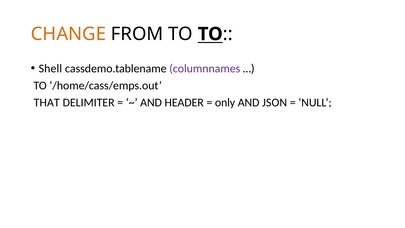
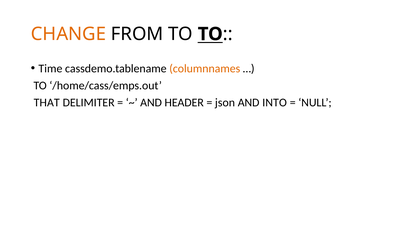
Shell: Shell -> Time (50, 68)
columnnames colour: purple -> orange (205, 68)
only: only -> json (225, 102)
JSON: JSON -> INTO (275, 102)
